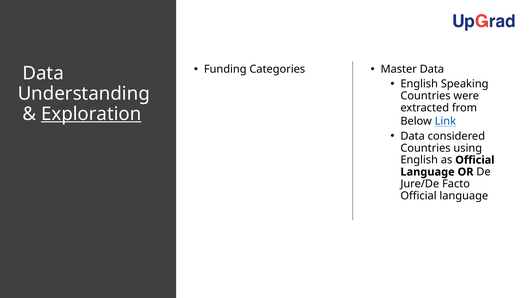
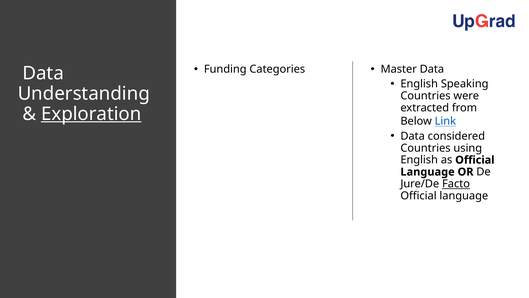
Facto underline: none -> present (456, 184)
